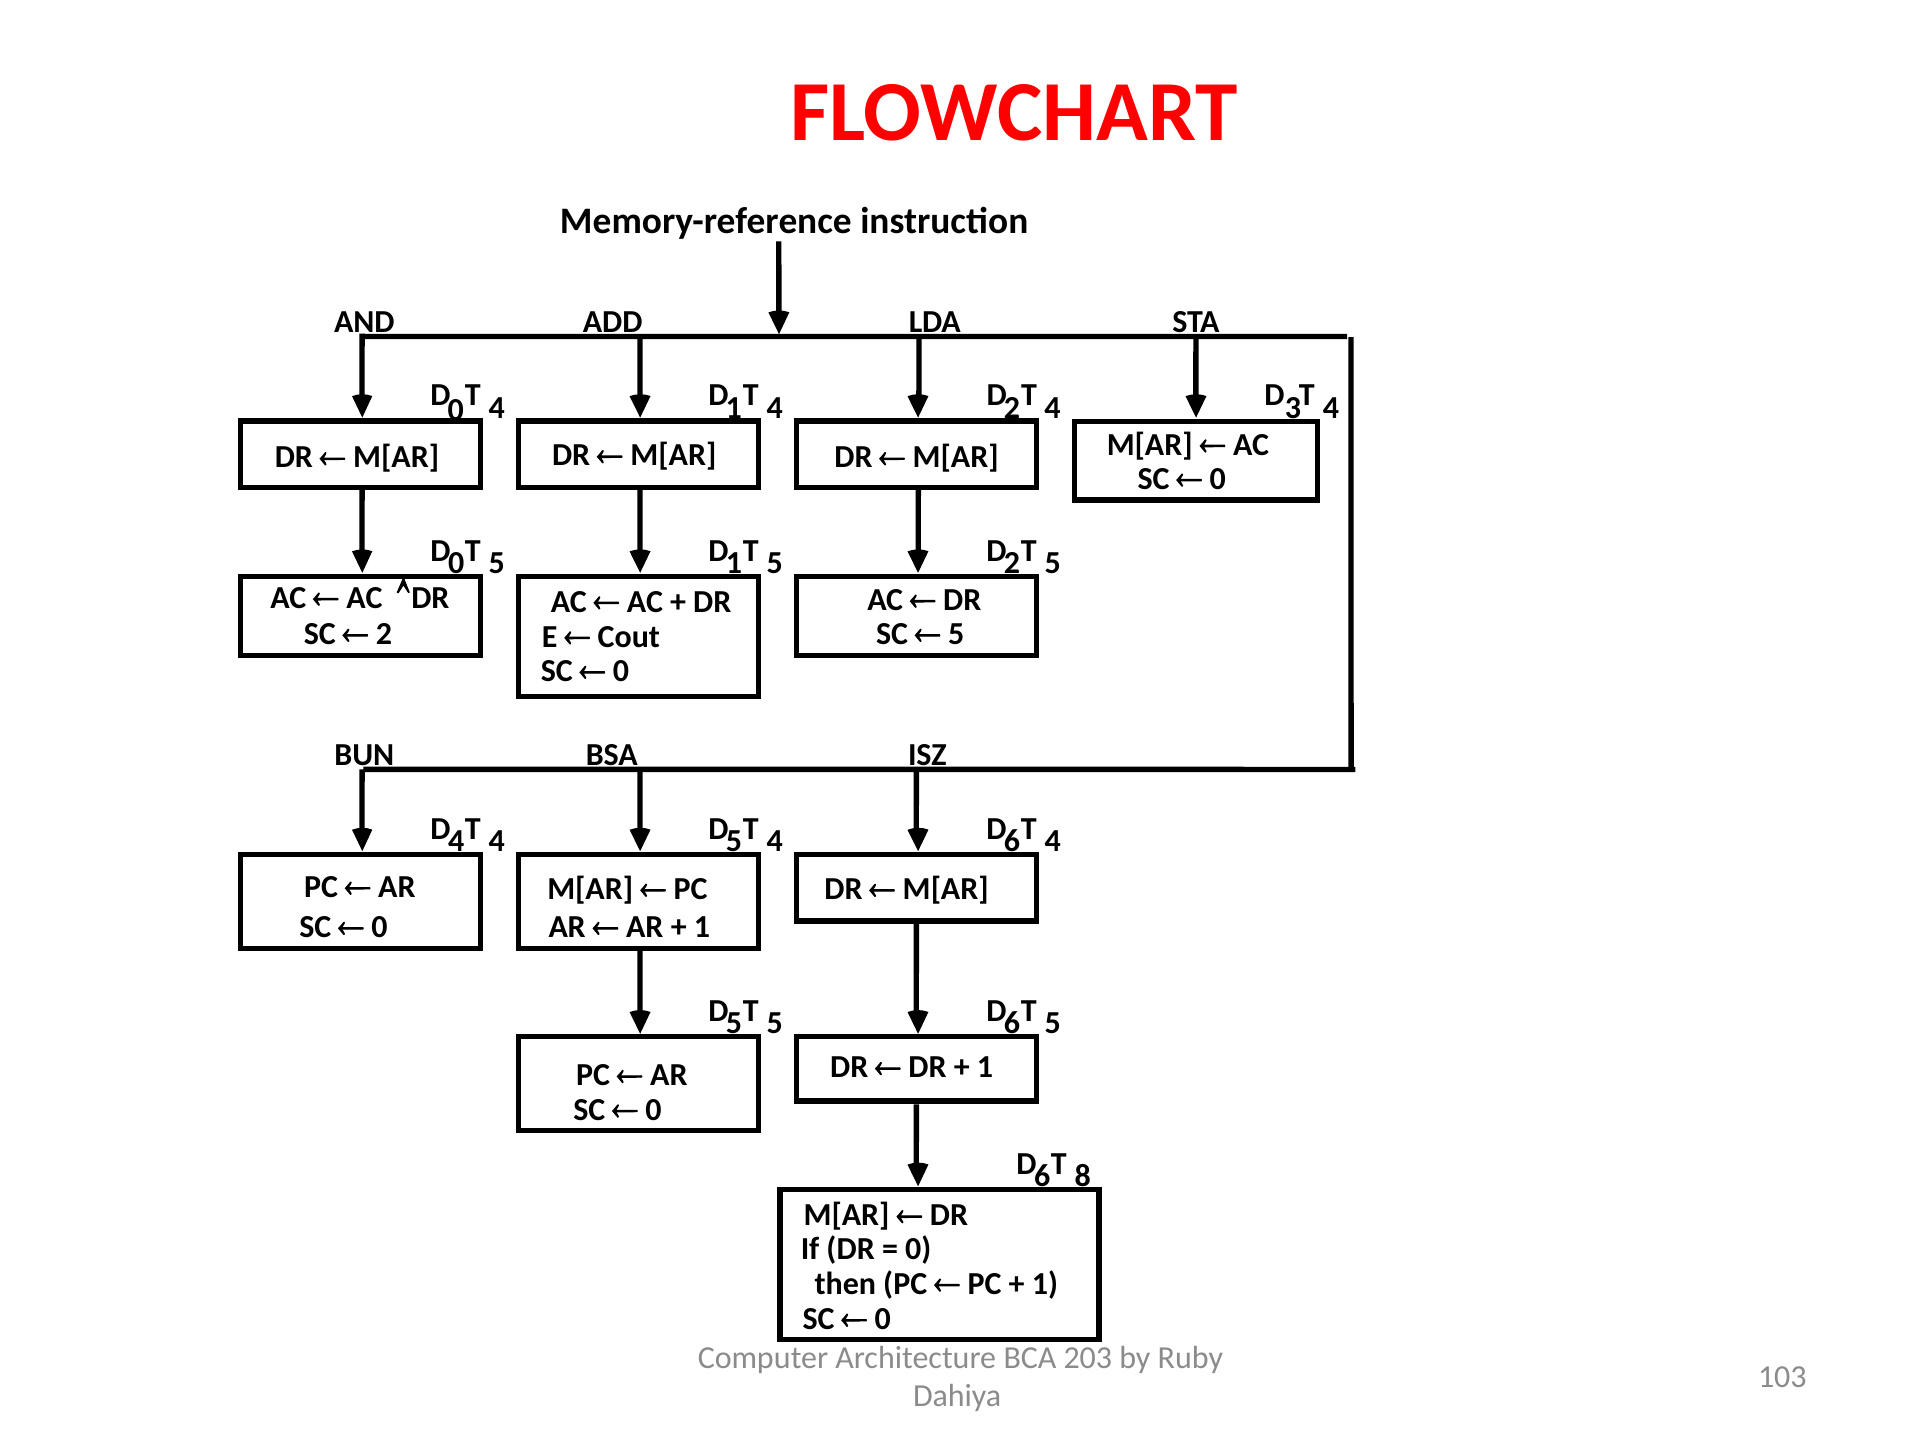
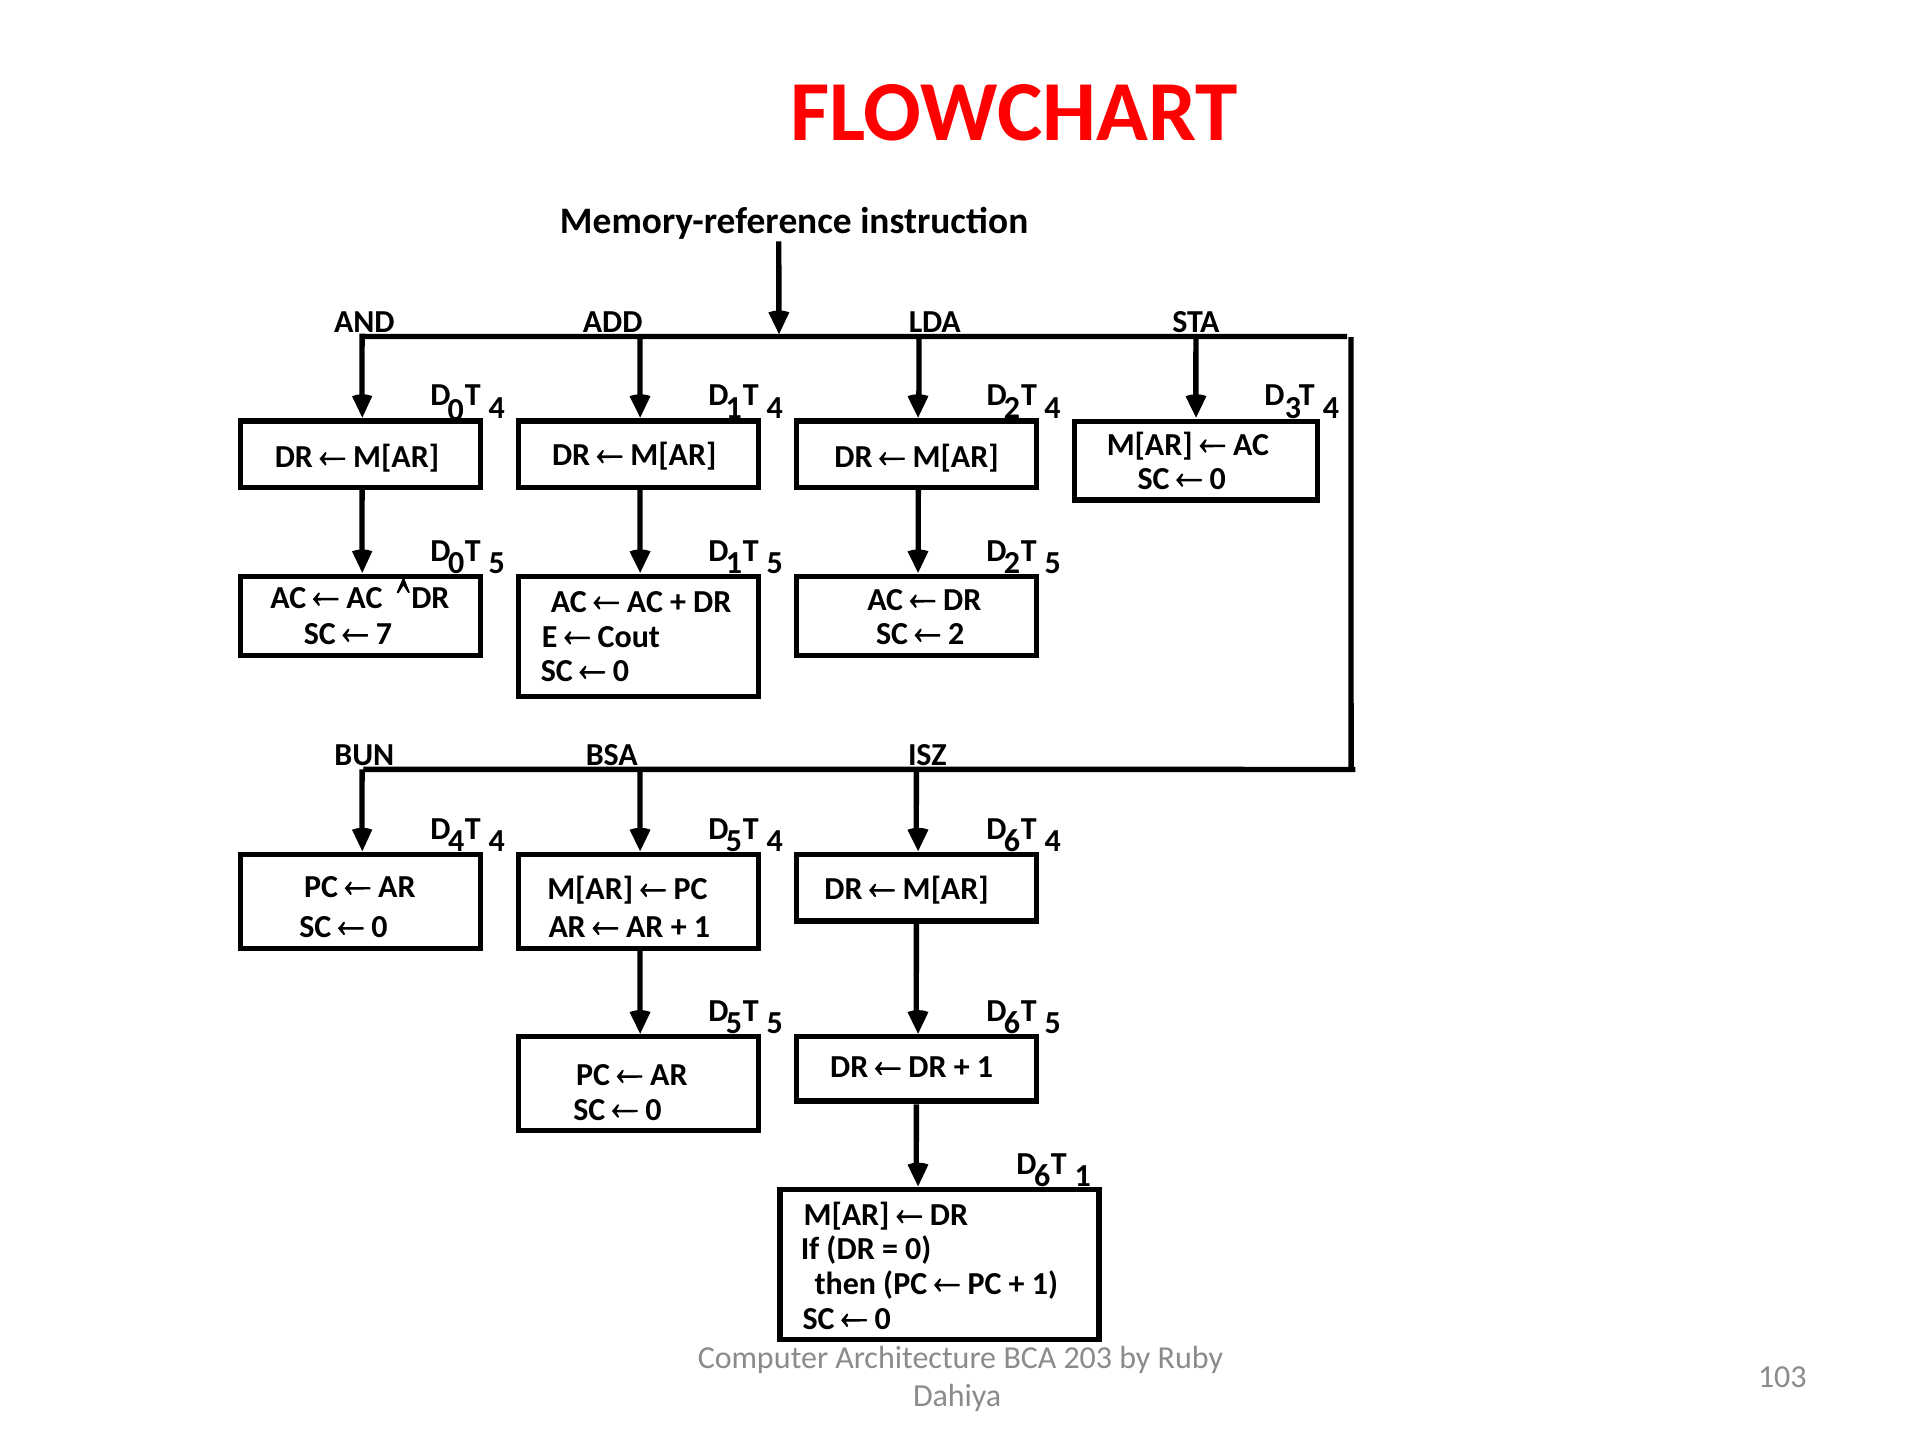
2: 2 -> 7 (384, 634)
5: 5 -> 2 (956, 634)
6 8: 8 -> 1 (1083, 1176)
